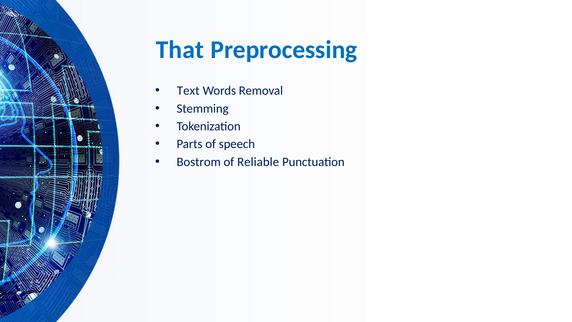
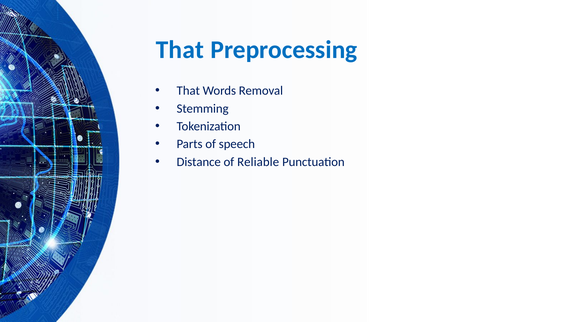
Text: Text -> That (188, 91)
Bostrom: Bostrom -> Distance (199, 162)
